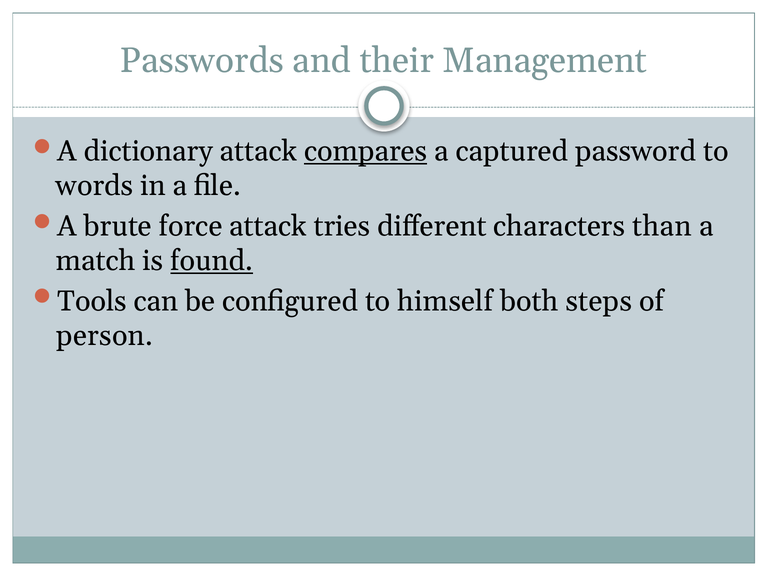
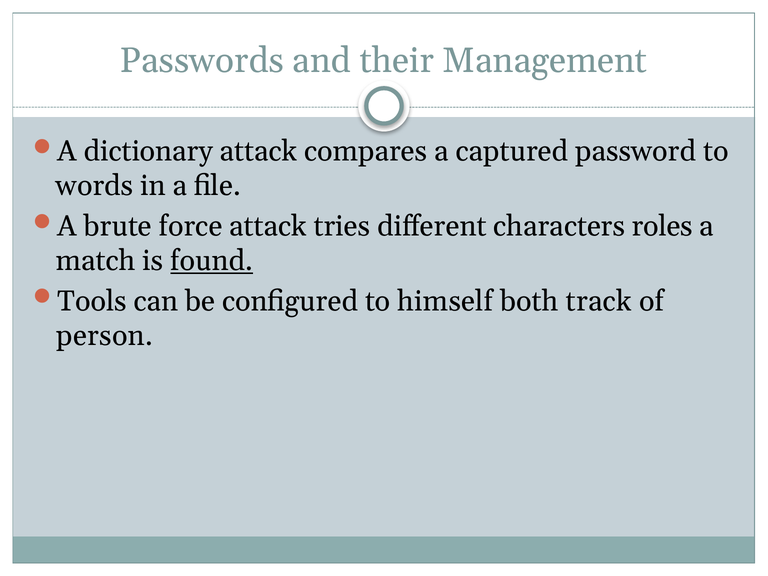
compares underline: present -> none (366, 151)
than: than -> roles (662, 226)
steps: steps -> track (599, 301)
